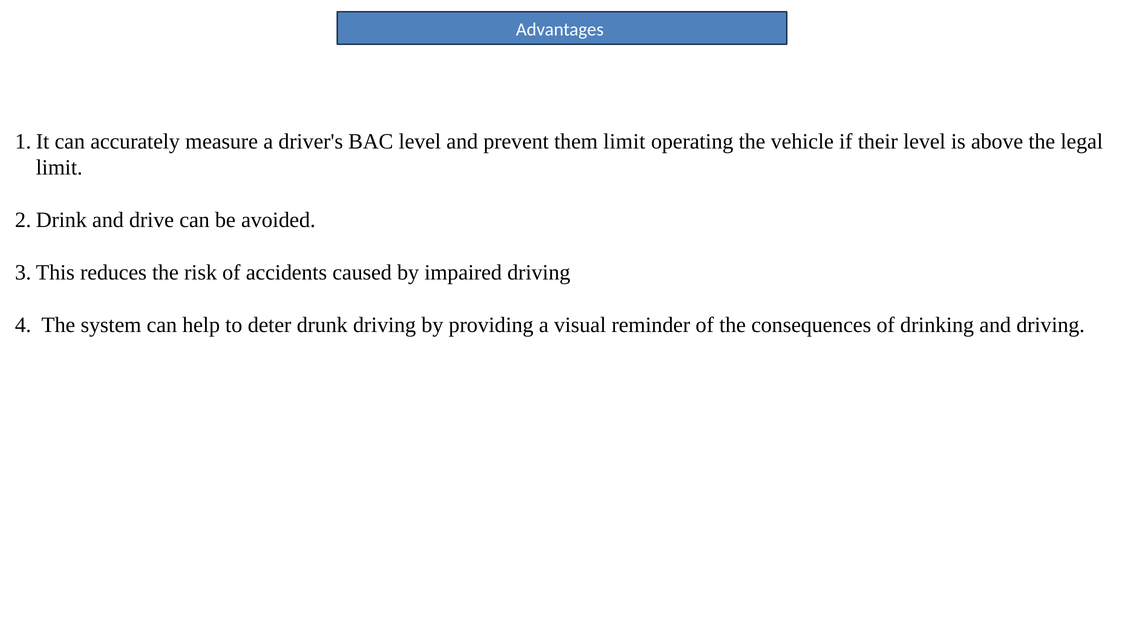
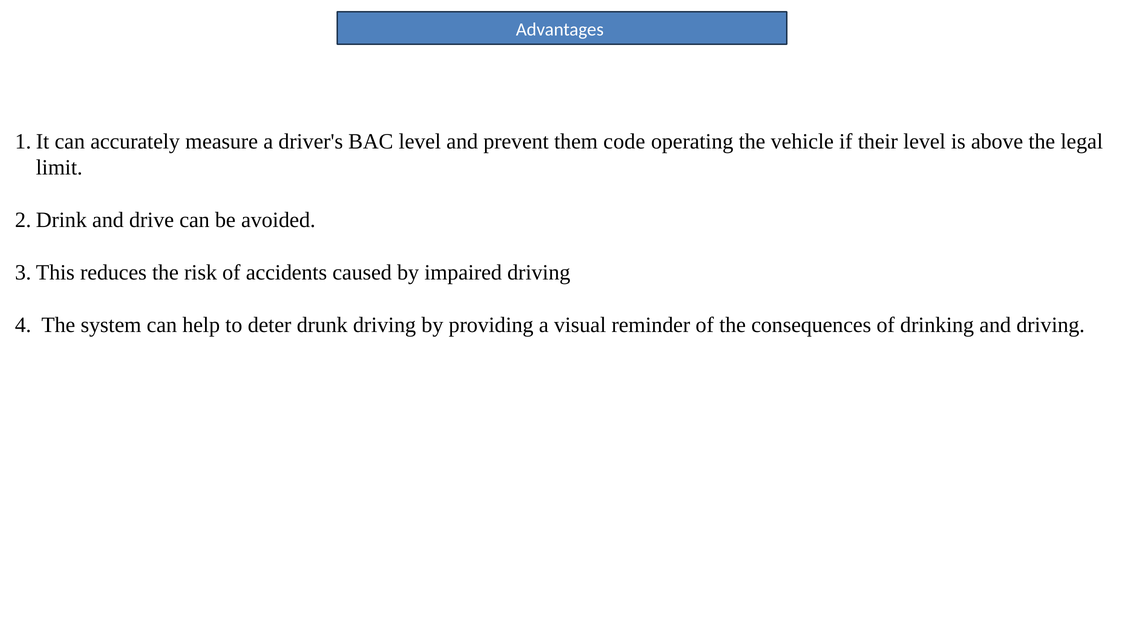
them limit: limit -> code (624, 141)
